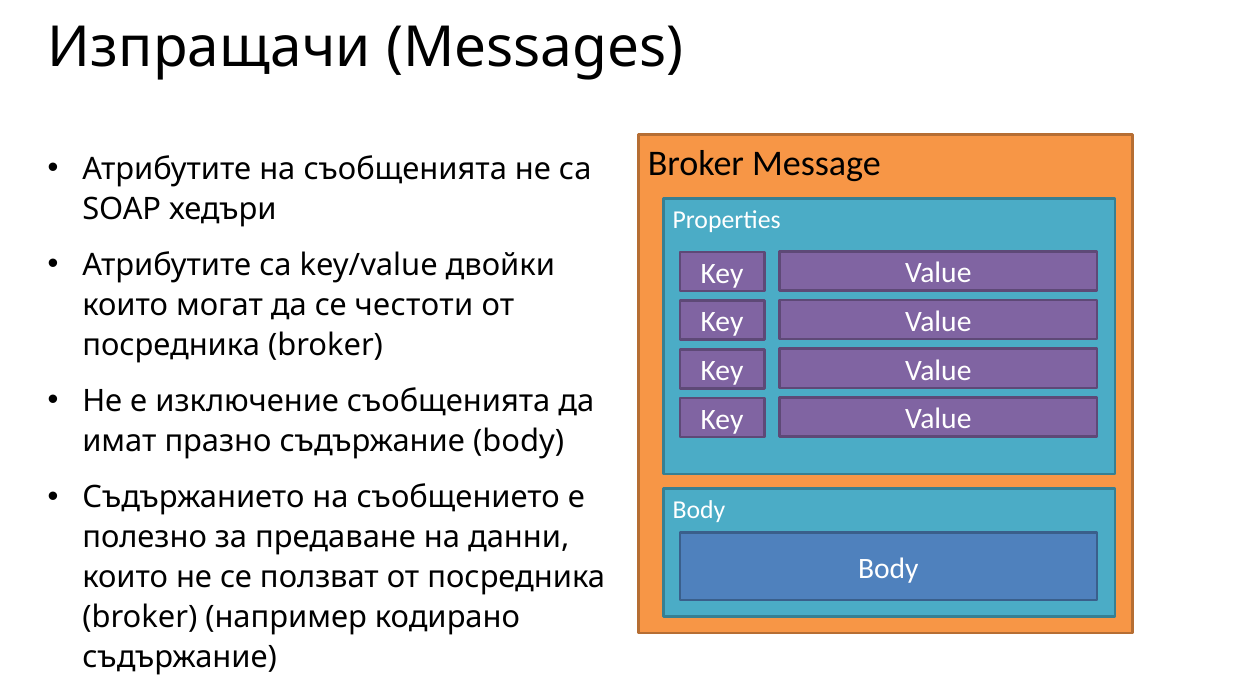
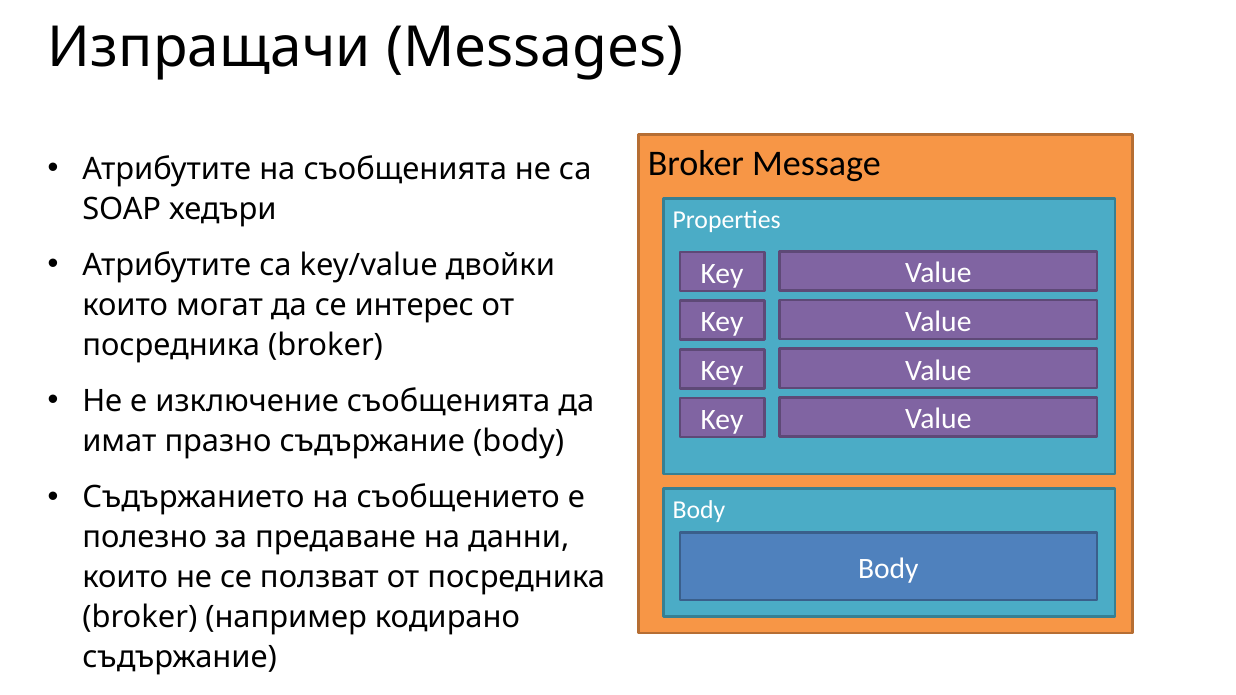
честоти: честоти -> интерес (414, 305)
